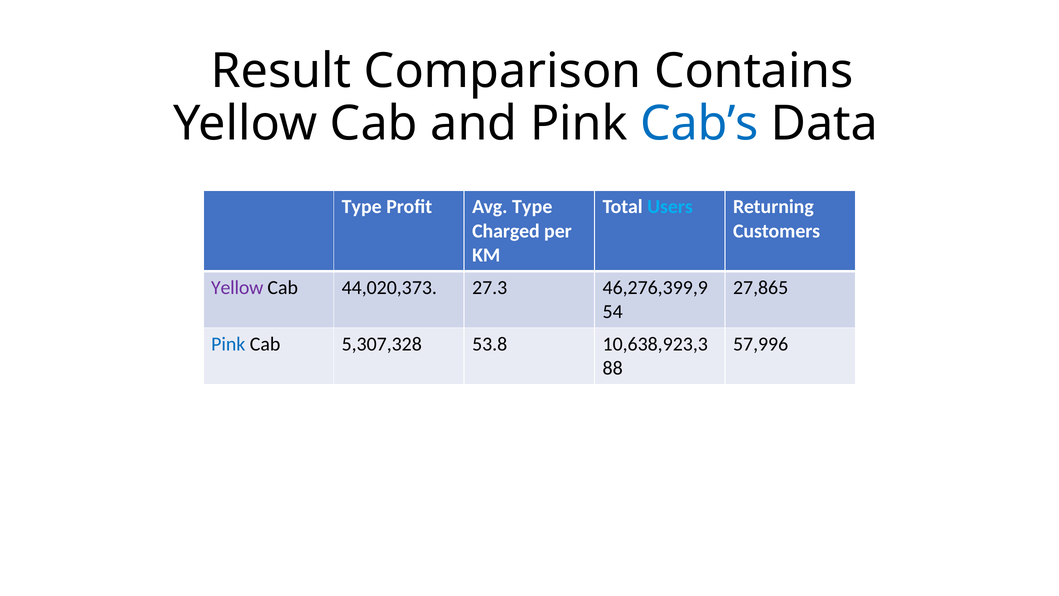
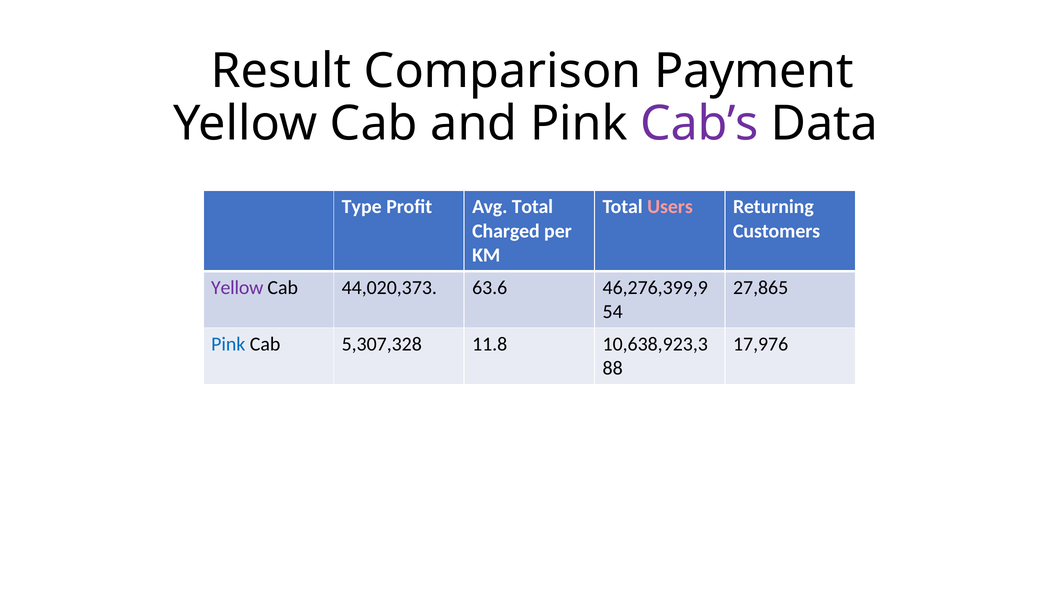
Contains: Contains -> Payment (754, 71)
Cab’s colour: blue -> purple (699, 124)
Avg Type: Type -> Total (532, 207)
Users colour: light blue -> pink (670, 207)
27.3: 27.3 -> 63.6 (490, 287)
53.8: 53.8 -> 11.8 (490, 344)
57,996: 57,996 -> 17,976 (761, 344)
